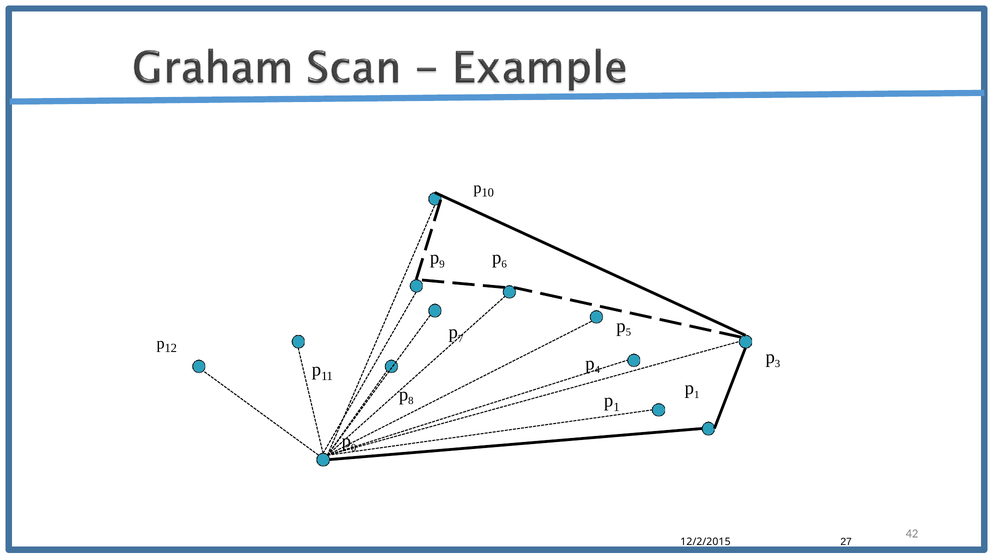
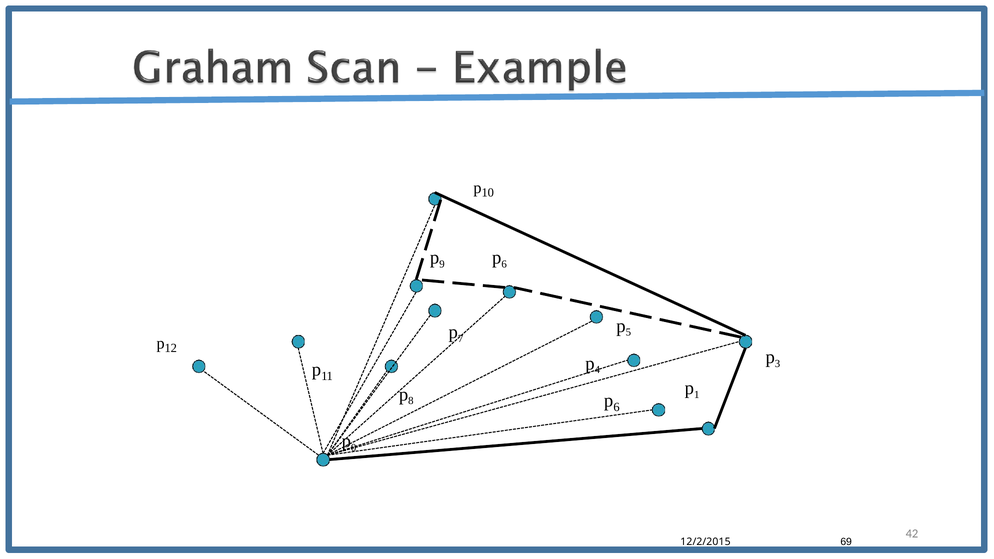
1: 1 -> 6 (616, 407)
27: 27 -> 69 (846, 542)
